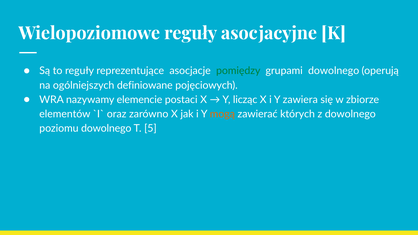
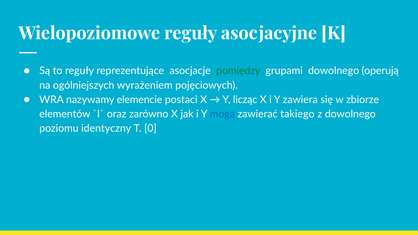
definiowane: definiowane -> wyrażeniem (145, 85)
mogą colour: orange -> blue (222, 114)
których: których -> takiego (297, 114)
poziomu dowolnego: dowolnego -> identyczny (106, 129)
5: 5 -> 0 (150, 129)
